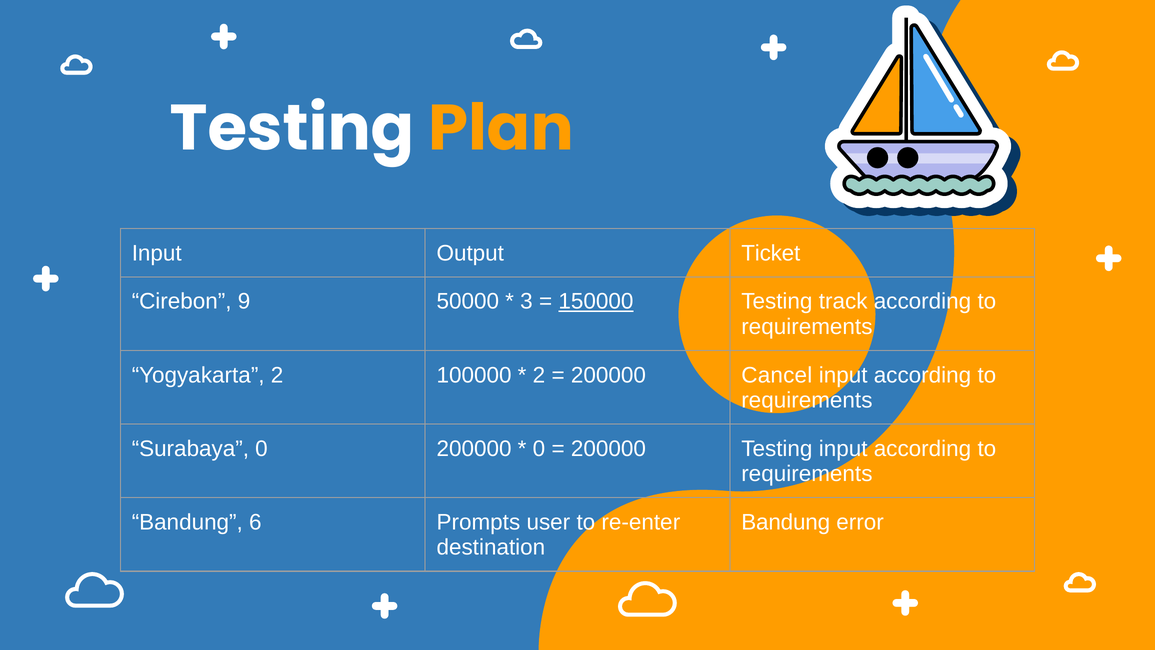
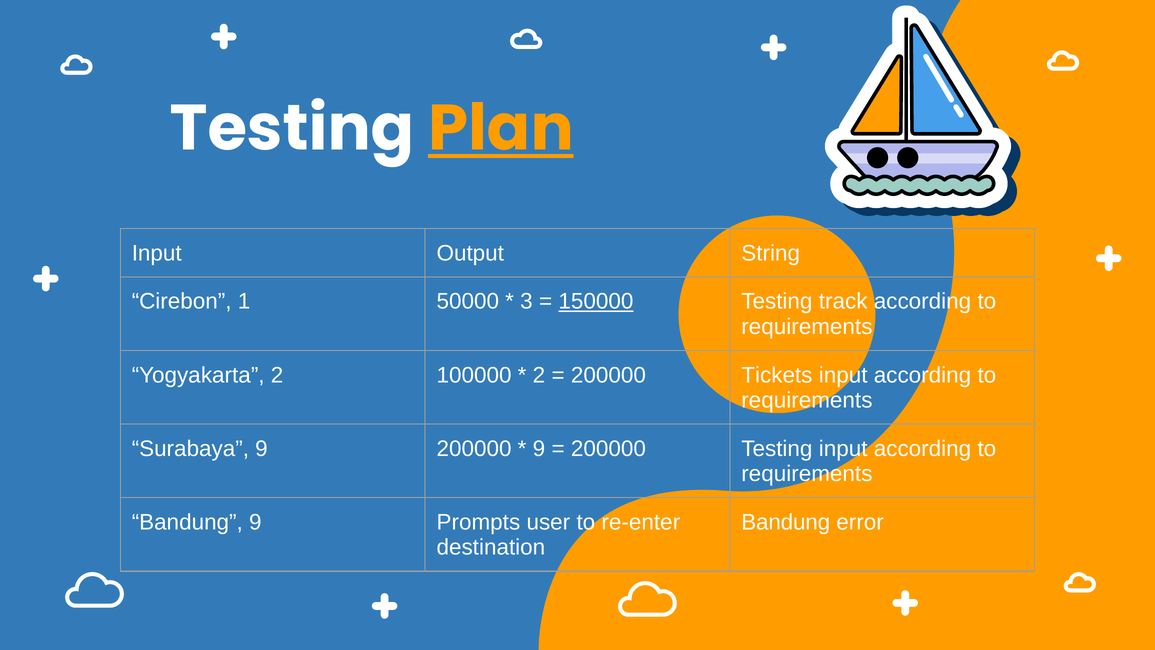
Plan underline: none -> present (501, 128)
Ticket: Ticket -> String (771, 253)
9: 9 -> 1 (244, 301)
Cancel: Cancel -> Tickets (777, 375)
Surabaya 0: 0 -> 9 (261, 448)
0: 0 -> 9 (539, 448)
Bandung 6: 6 -> 9 (255, 522)
